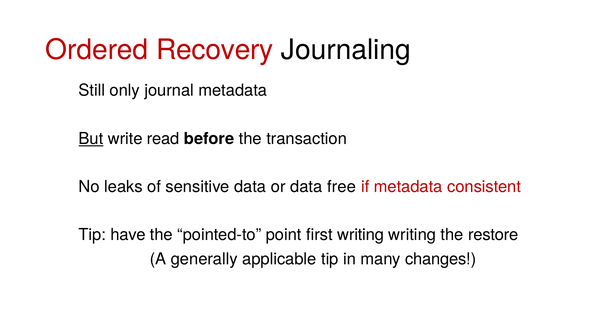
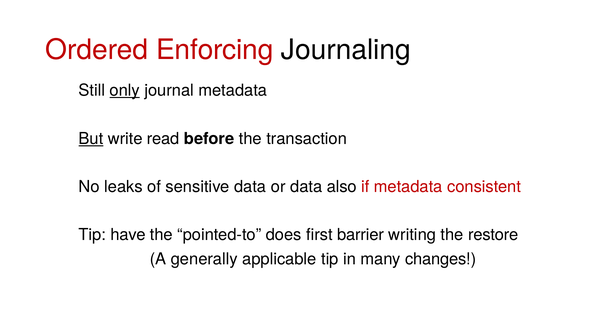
Recovery: Recovery -> Enforcing (215, 50)
only underline: none -> present (125, 90)
free: free -> also (342, 186)
point: point -> does (284, 235)
first writing: writing -> barrier (361, 235)
